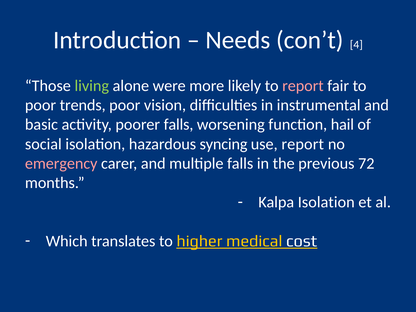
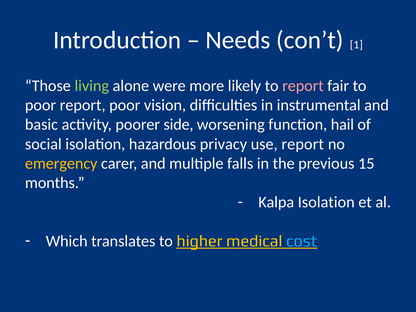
4: 4 -> 1 (356, 45)
poor trends: trends -> report (83, 105)
poorer falls: falls -> side (179, 125)
syncing: syncing -> privacy (223, 144)
emergency colour: pink -> yellow (61, 163)
72: 72 -> 15 (366, 163)
cost colour: white -> light blue (302, 241)
